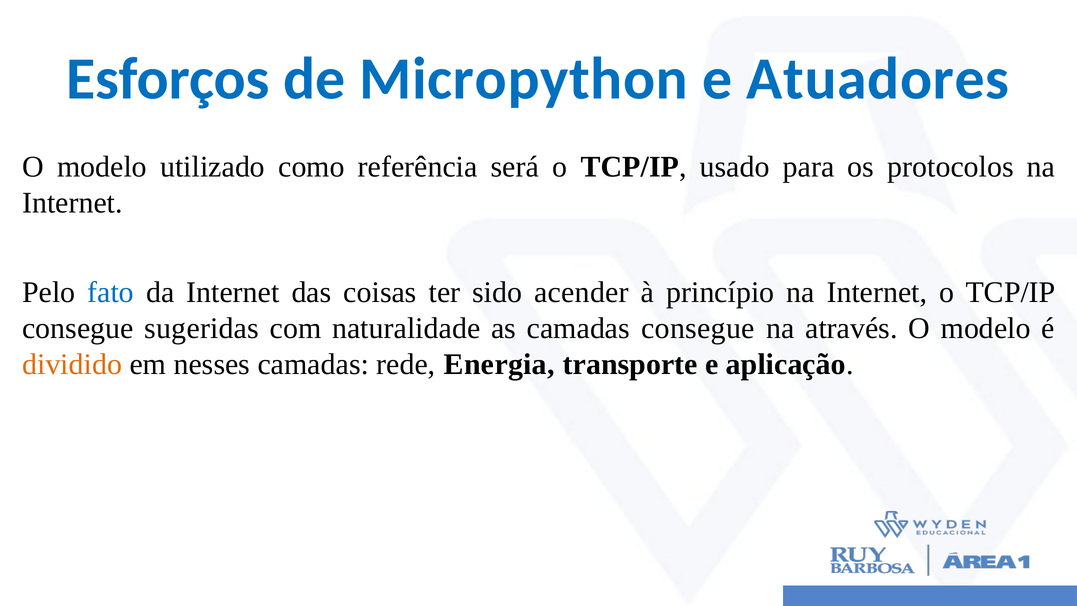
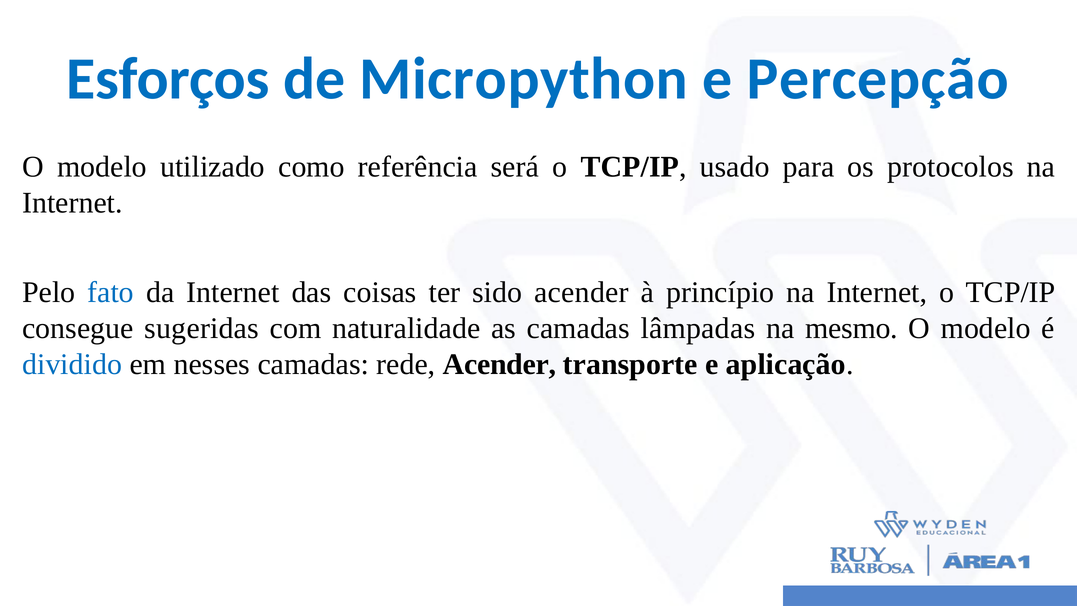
Atuadores: Atuadores -> Percepção (878, 79)
camadas consegue: consegue -> lâmpadas (698, 328)
através: através -> mesmo (852, 328)
dividido colour: orange -> blue (72, 364)
rede Energia: Energia -> Acender (500, 364)
